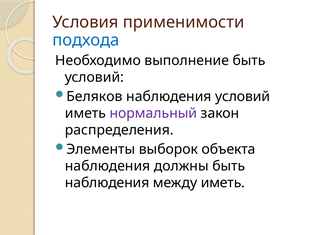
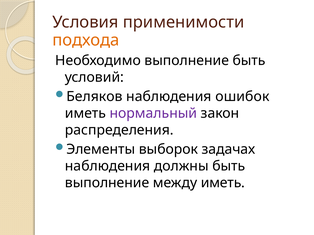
подхода colour: blue -> orange (86, 40)
наблюдения условий: условий -> ошибок (242, 97)
объекта: объекта -> задачах (229, 150)
наблюдения: наблюдения -> выполнение (107, 183)
